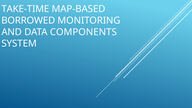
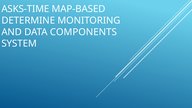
TAKE-TIME: TAKE-TIME -> ASKS-TIME (25, 9)
BORROWED: BORROWED -> DETERMINE (28, 20)
